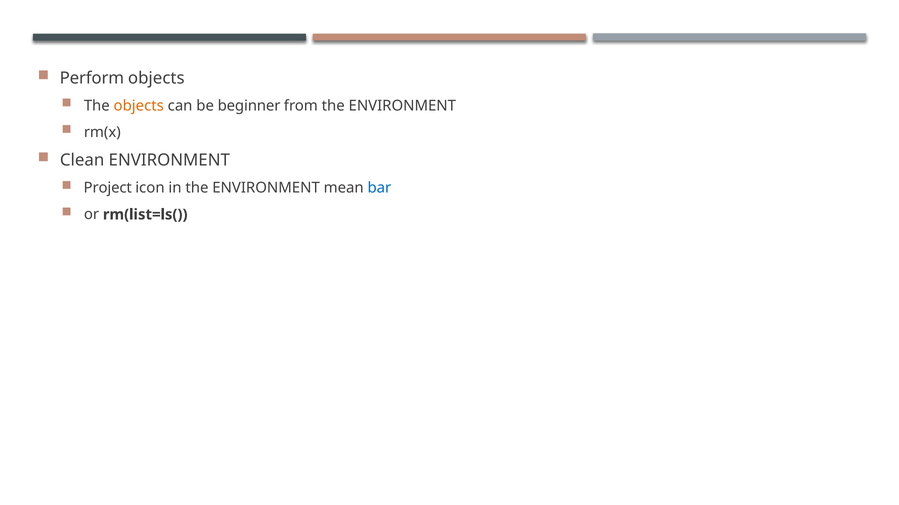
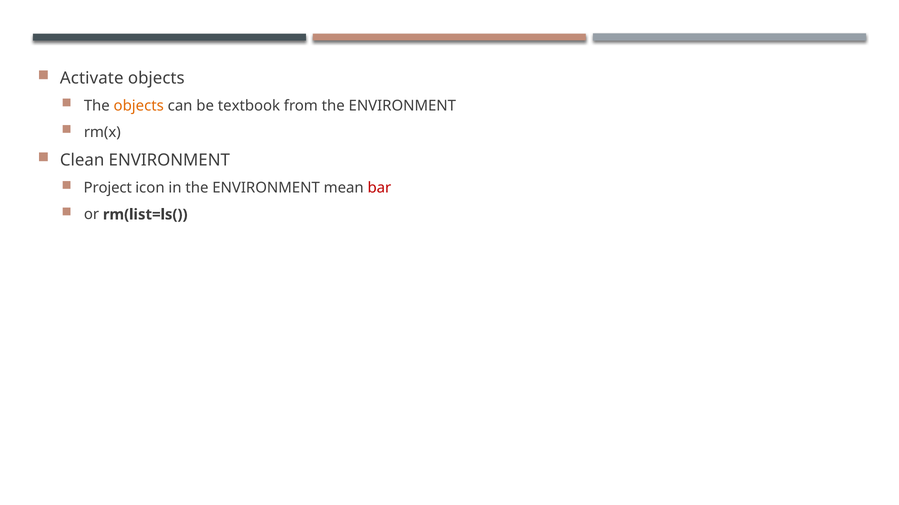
Perform: Perform -> Activate (92, 78)
beginner: beginner -> textbook (249, 106)
bar colour: blue -> red (379, 188)
